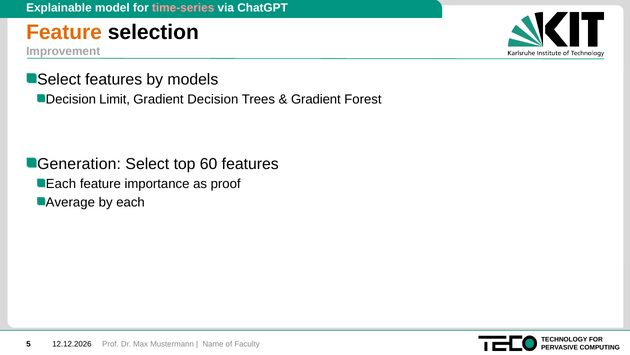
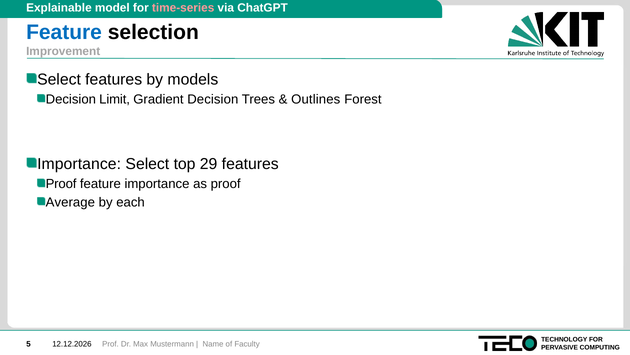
Feature colour: orange -> blue (64, 32)
Gradient: Gradient -> Outlines (316, 99)
Generation: Generation -> Importance (79, 164)
60: 60 -> 29 (209, 164)
Each: Each -> Proof (61, 184)
